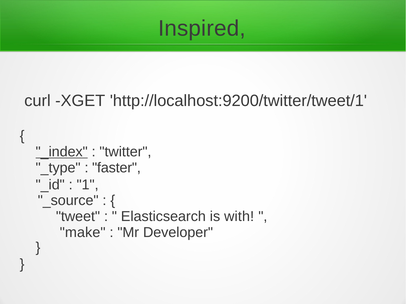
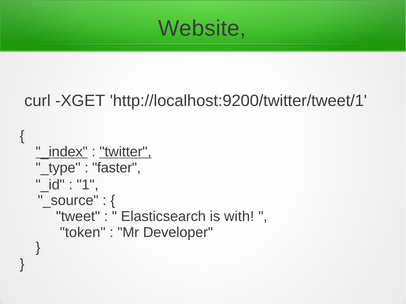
Inspired: Inspired -> Website (202, 28)
twitter underline: none -> present (125, 152)
make: make -> token (83, 233)
